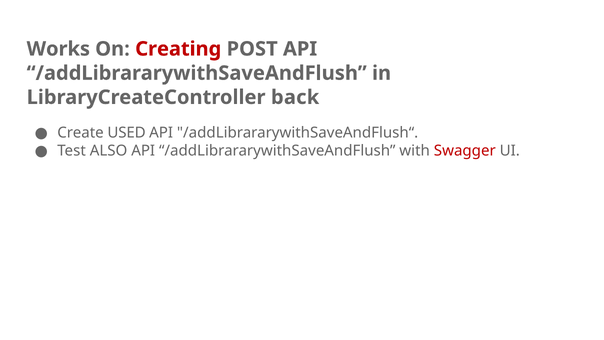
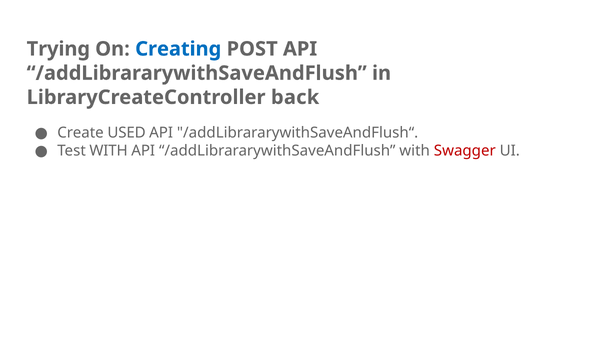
Works: Works -> Trying (58, 49)
Creating colour: red -> blue (178, 49)
Test ALSO: ALSO -> WITH (109, 151)
